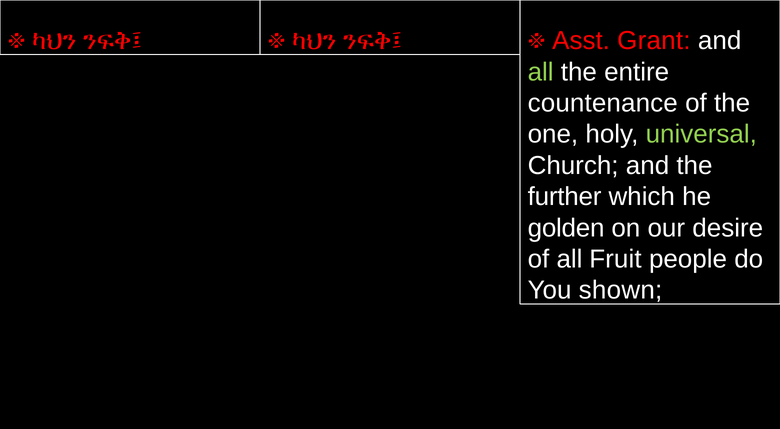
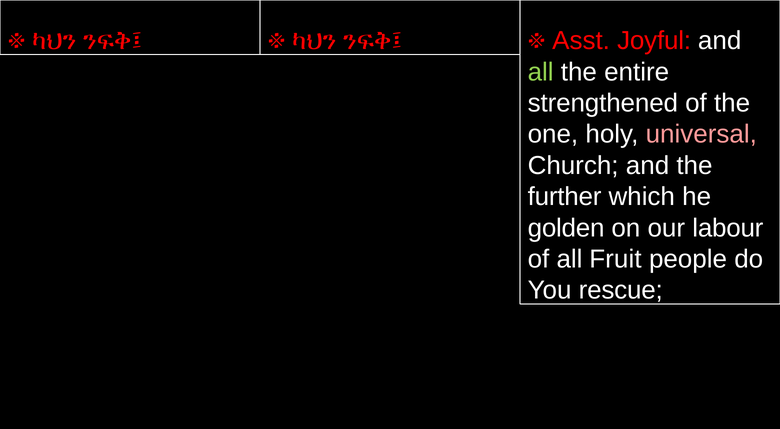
Grant: Grant -> Joyful (654, 41)
countenance: countenance -> strengthened (603, 103)
universal colour: light green -> pink (701, 134)
desire: desire -> labour (728, 228)
shown: shown -> rescue (621, 290)
